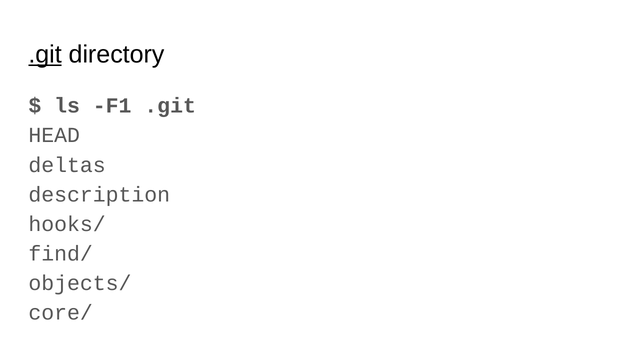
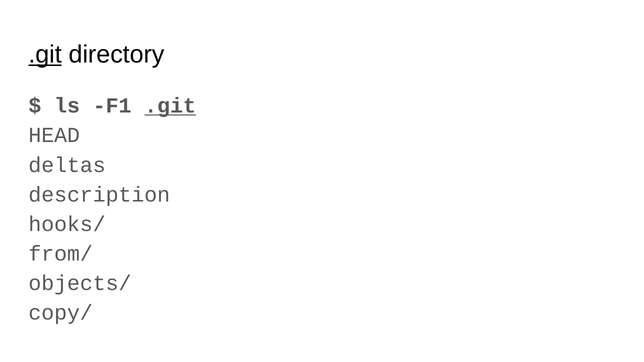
.git underline: none -> present (170, 106)
find/: find/ -> from/ (61, 254)
core/: core/ -> copy/ (61, 313)
